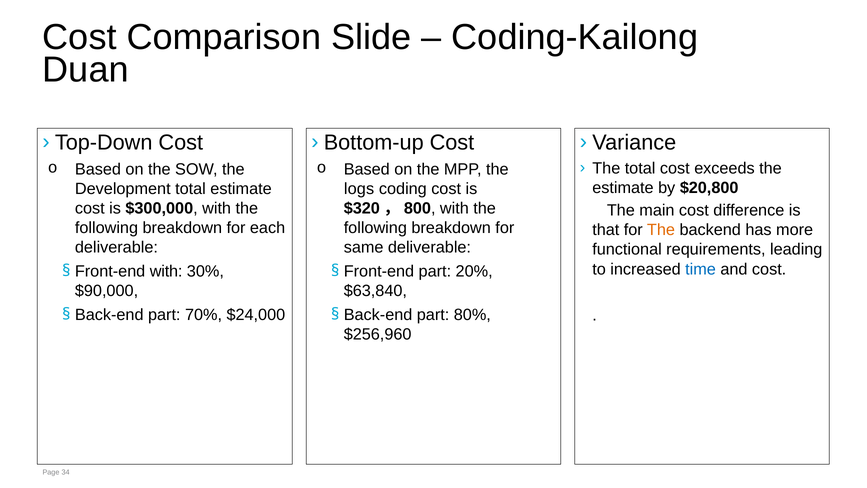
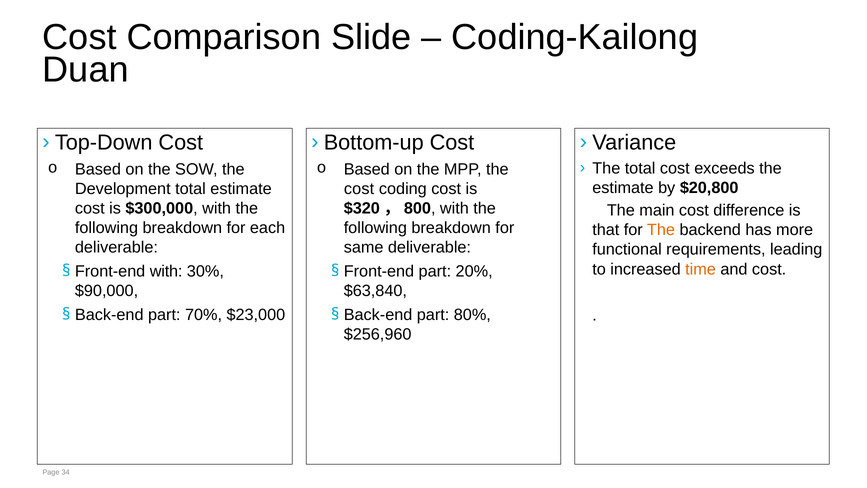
logs: logs -> cost (359, 189)
time colour: blue -> orange (701, 269)
$24,000: $24,000 -> $23,000 (256, 314)
